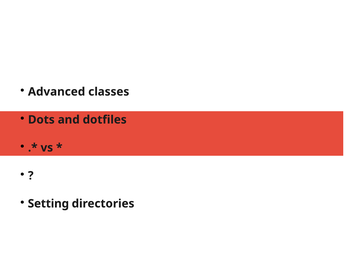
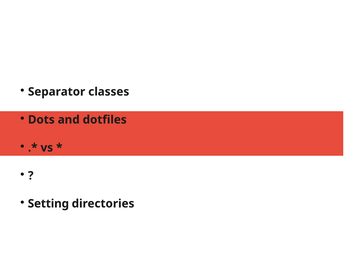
Advanced: Advanced -> Separator (57, 92)
